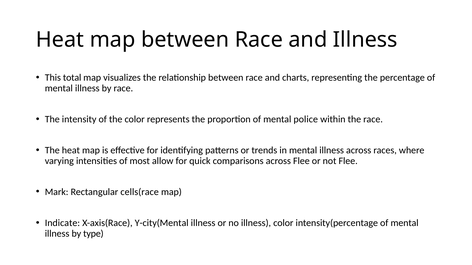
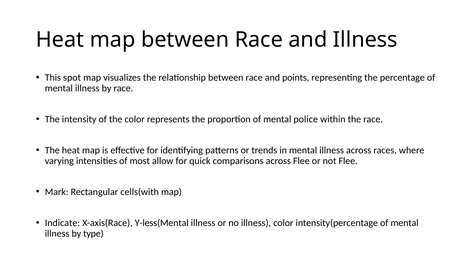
total: total -> spot (72, 78)
charts: charts -> points (296, 78)
cells(race: cells(race -> cells(with (140, 192)
Y-city(Mental: Y-city(Mental -> Y-less(Mental (162, 223)
